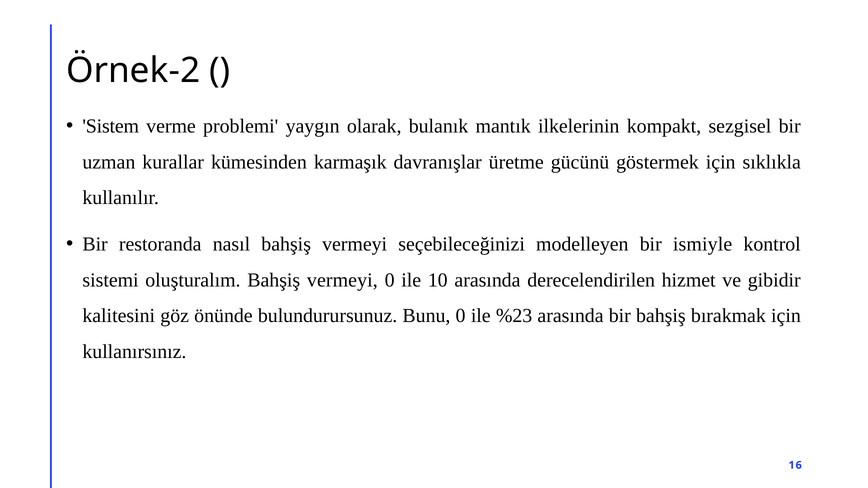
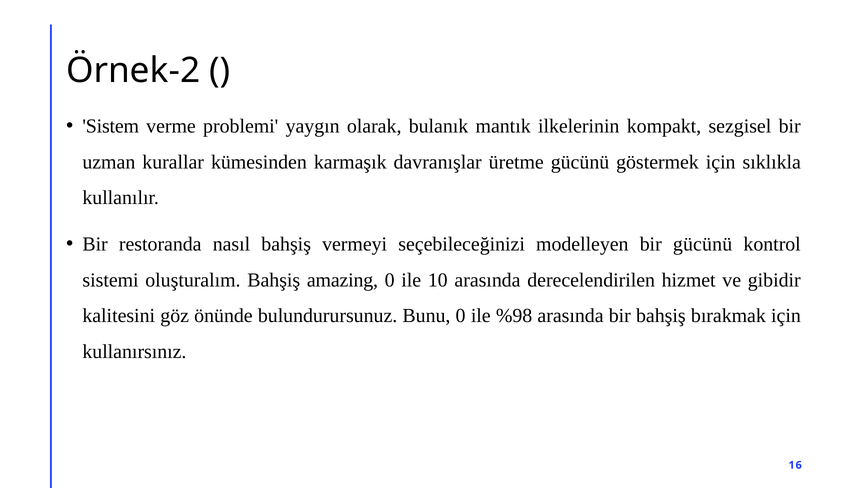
bir ismiyle: ismiyle -> gücünü (703, 245)
oluşturalım Bahşiş vermeyi: vermeyi -> amazing (343, 280)
%23: %23 -> %98 (514, 316)
